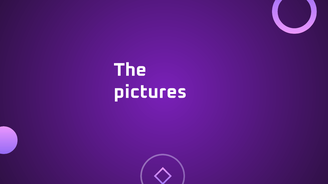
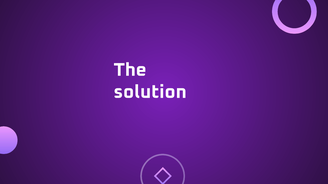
pictures: pictures -> solution (150, 92)
